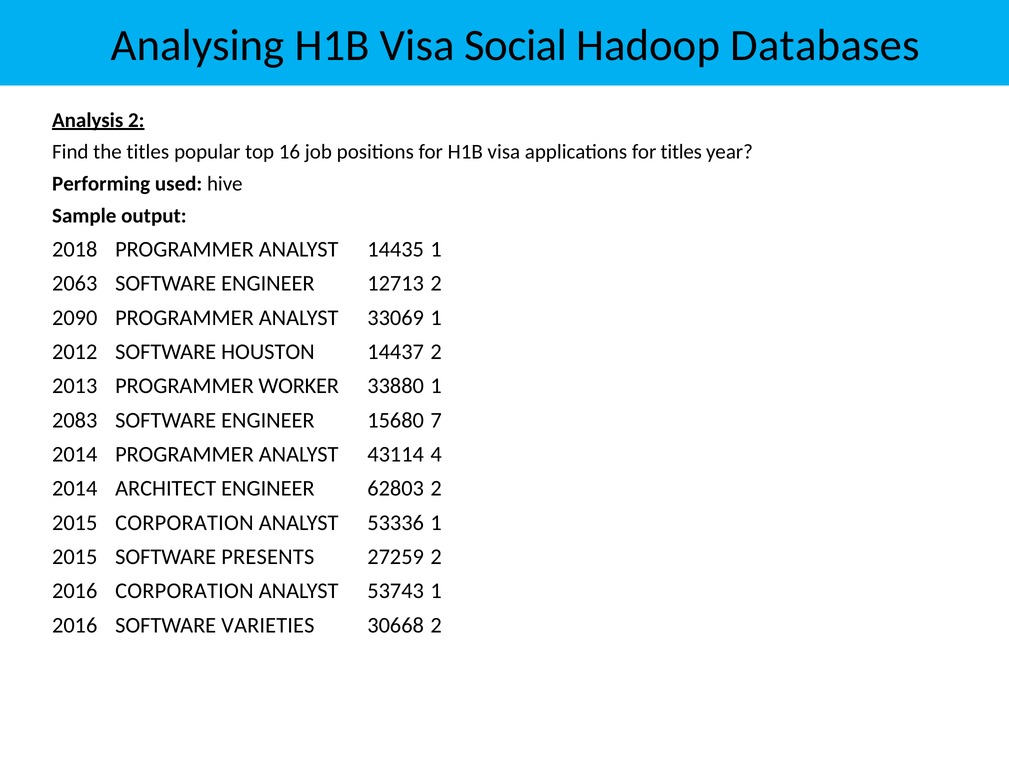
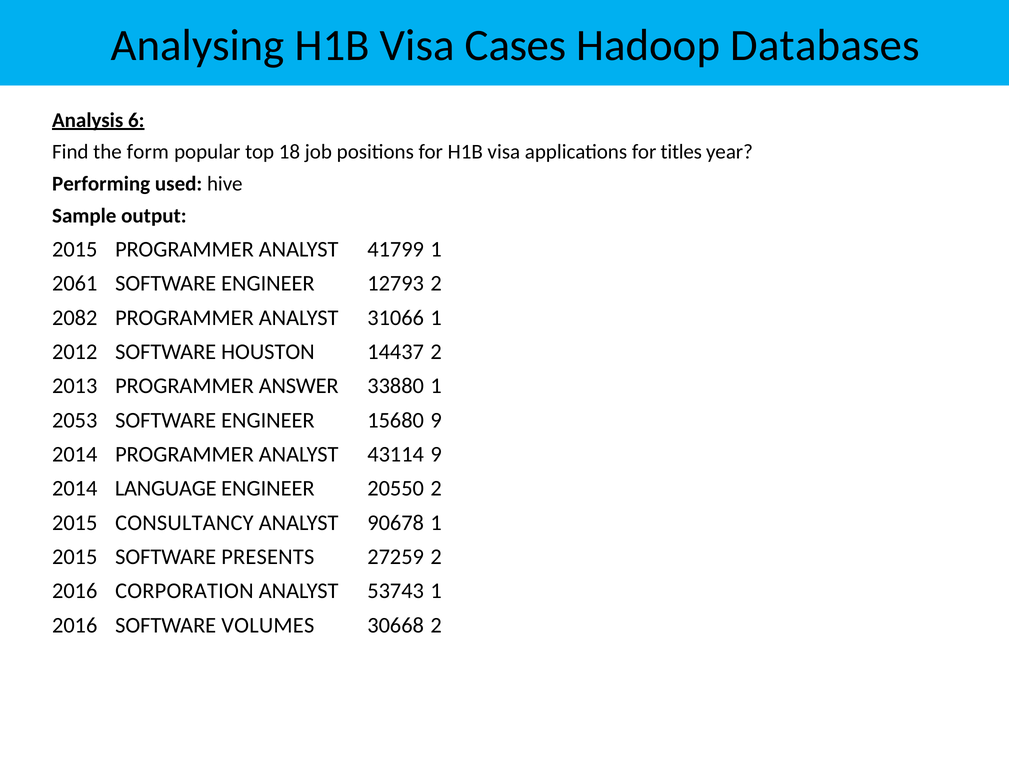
Social: Social -> Cases (516, 45)
Analysis 2: 2 -> 6 (136, 120)
the titles: titles -> form (148, 152)
16: 16 -> 18 (289, 152)
2018: 2018 -> 2015 (75, 249)
14435: 14435 -> 41799 (396, 249)
2063: 2063 -> 2061 (75, 283)
12713: 12713 -> 12793 (396, 283)
2090: 2090 -> 2082 (75, 318)
33069: 33069 -> 31066 (396, 318)
WORKER: WORKER -> ANSWER (299, 386)
2083: 2083 -> 2053 (75, 420)
15680 7: 7 -> 9 (436, 420)
43114 4: 4 -> 9 (436, 454)
ARCHITECT: ARCHITECT -> LANGUAGE (166, 488)
62803: 62803 -> 20550 (396, 488)
2015 CORPORATION: CORPORATION -> CONSULTANCY (184, 523)
53336: 53336 -> 90678 (396, 523)
VARIETIES: VARIETIES -> VOLUMES (268, 625)
